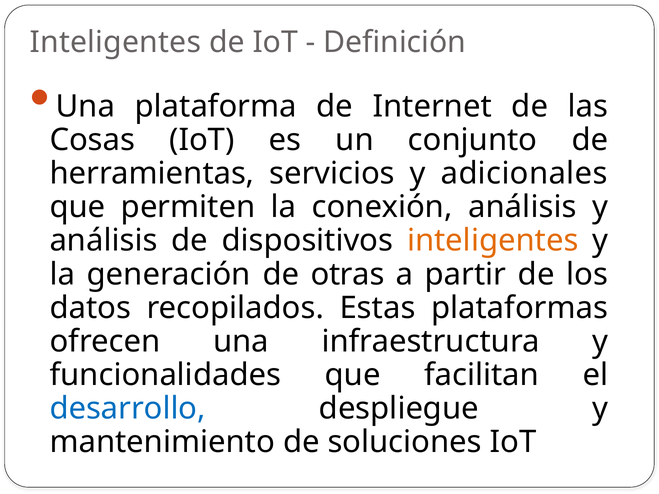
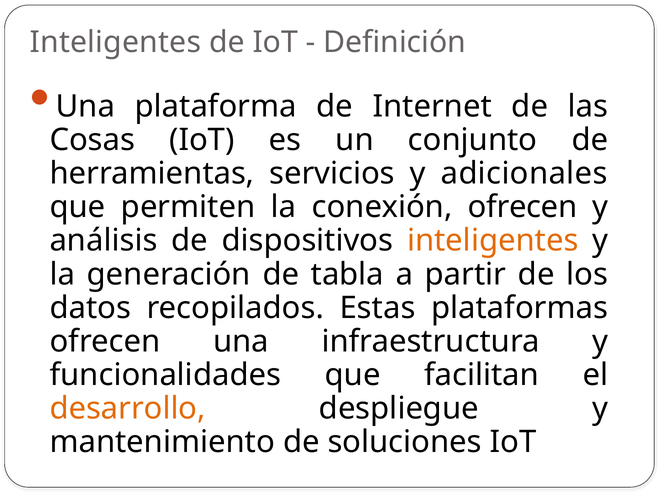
conexión análisis: análisis -> ofrecen (523, 207)
otras: otras -> tabla (347, 274)
desarrollo colour: blue -> orange (128, 409)
